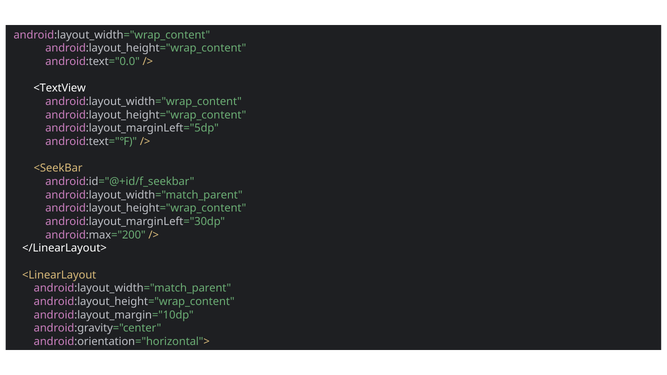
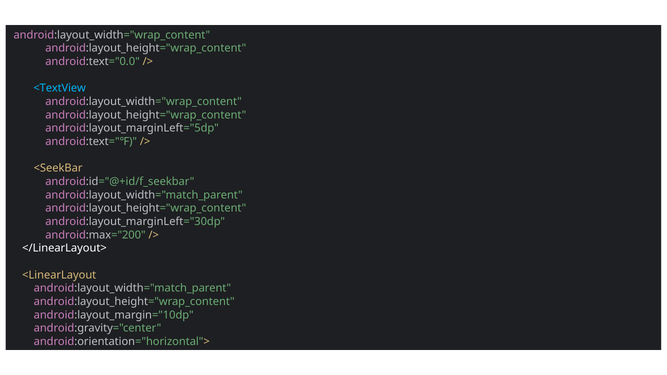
<TextView colour: white -> light blue (60, 88)
